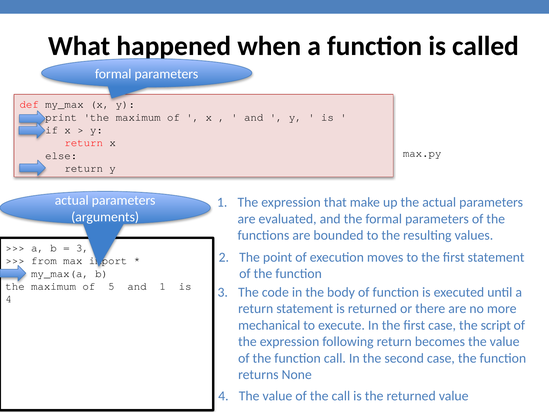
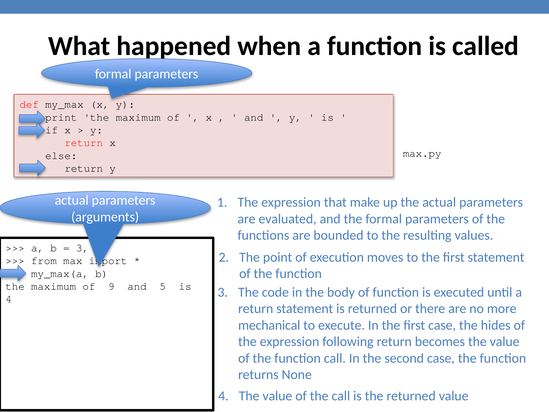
5: 5 -> 9 (111, 286)
and 1: 1 -> 5 (163, 286)
script: script -> hides (496, 325)
